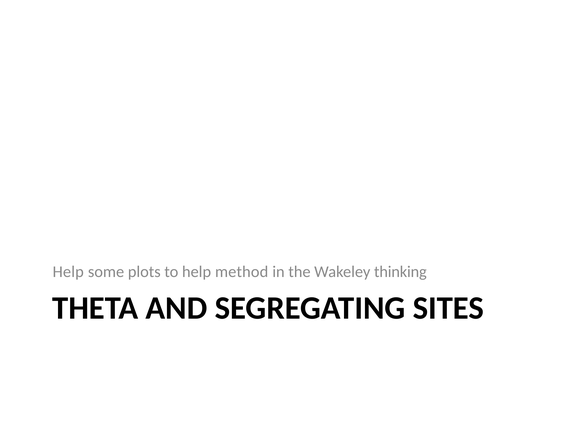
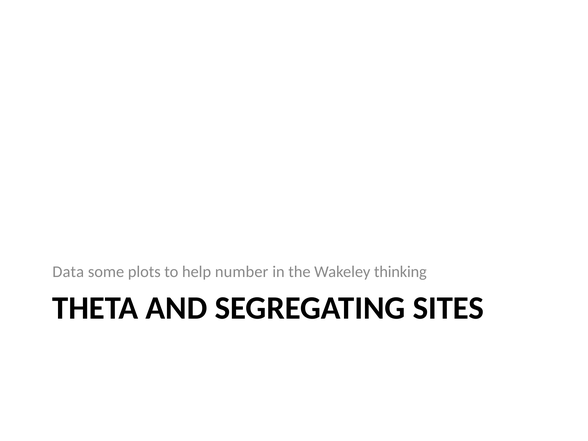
Help: Help -> Data (68, 272)
method: method -> number (242, 272)
